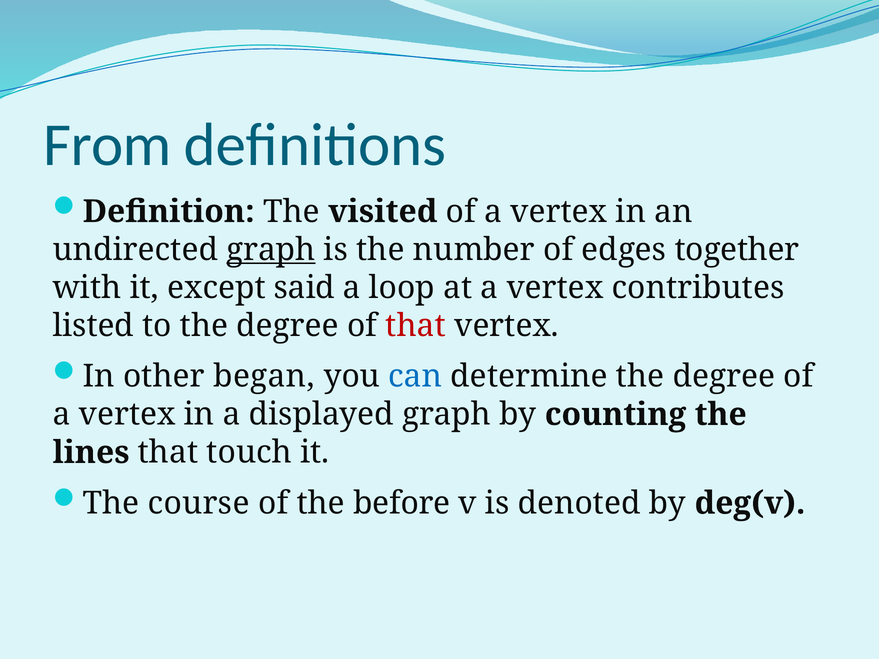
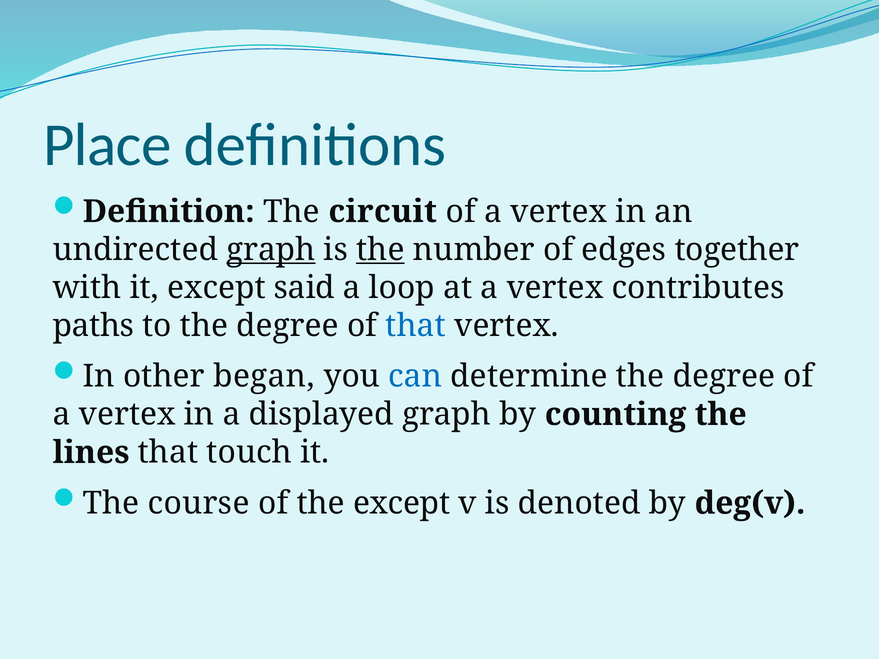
From: From -> Place (107, 145)
visited: visited -> circuit (383, 212)
the underline: none -> present (380, 250)
listed: listed -> paths (93, 326)
that colour: red -> blue (416, 326)
the before: before -> except (402, 503)
